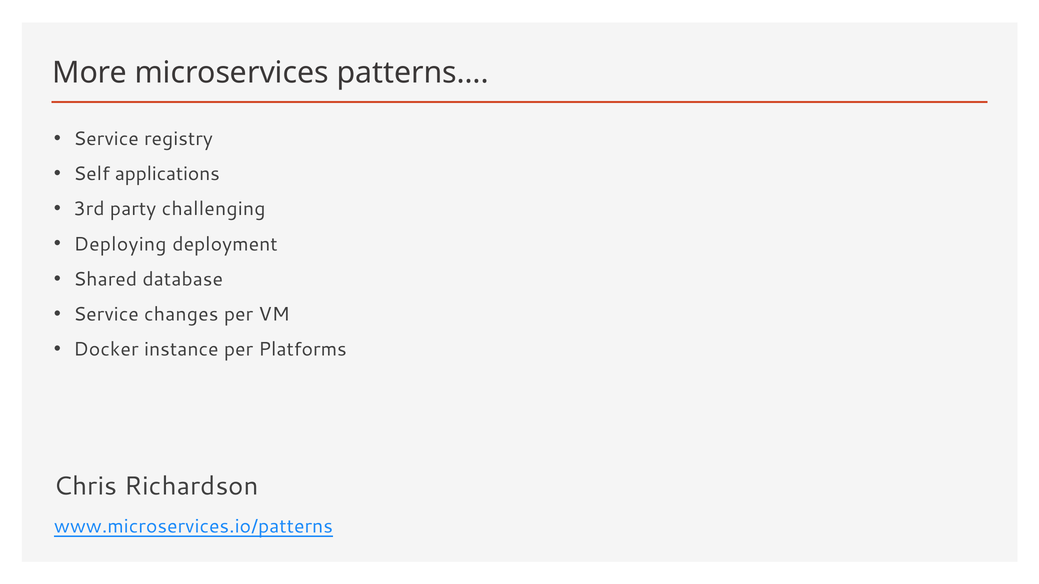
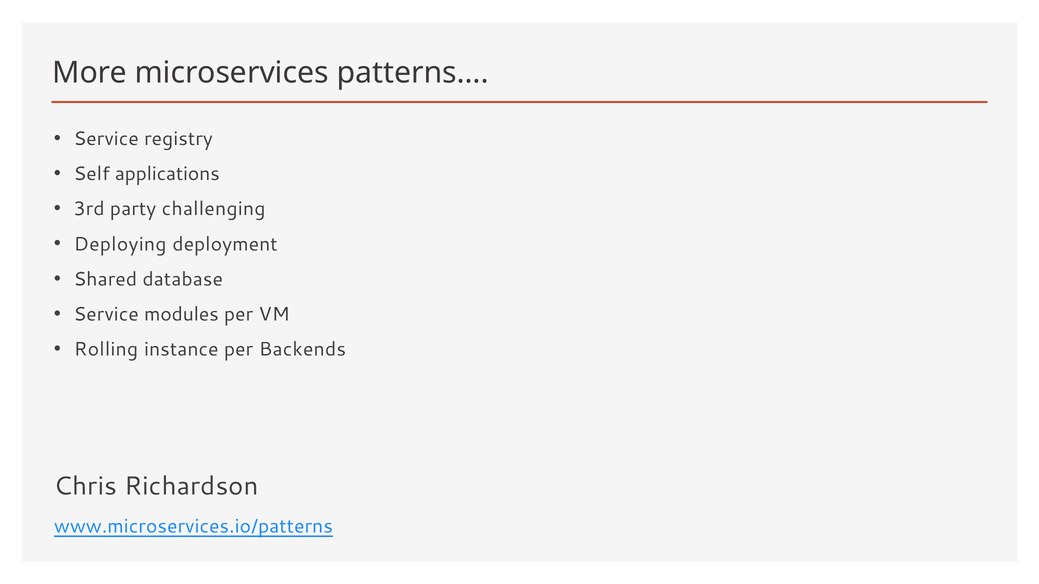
changes: changes -> modules (181, 314)
Docker: Docker -> Rolling (106, 349)
Platforms: Platforms -> Backends (302, 349)
